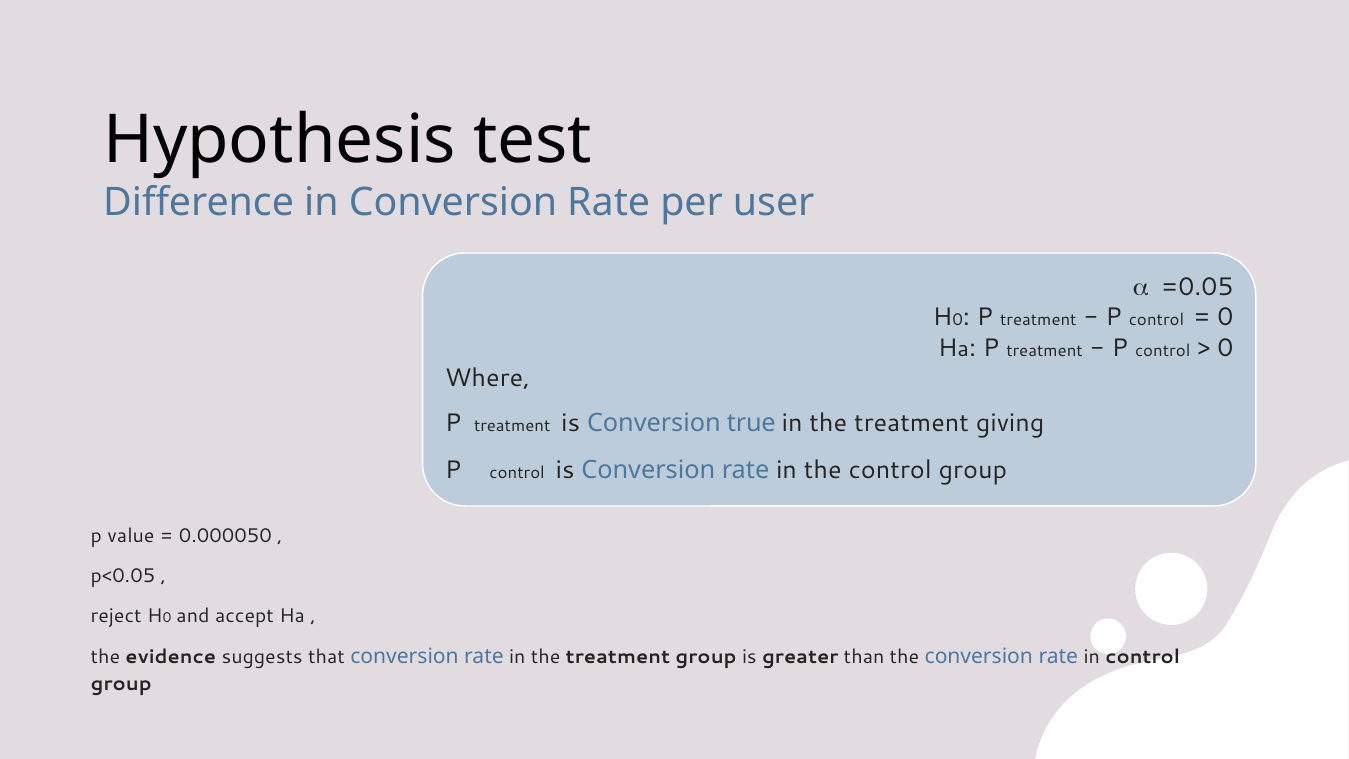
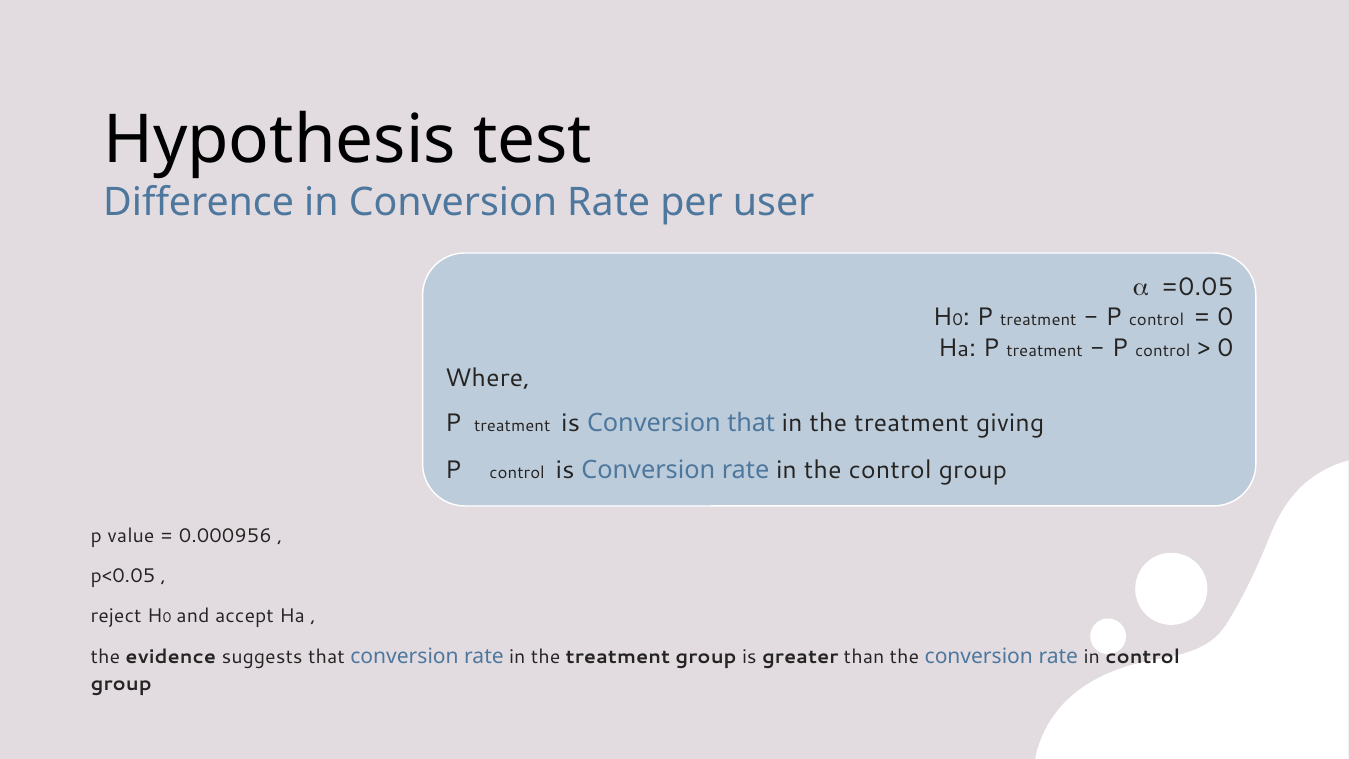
Conversion true: true -> that (751, 423)
0.000050: 0.000050 -> 0.000956 (225, 536)
